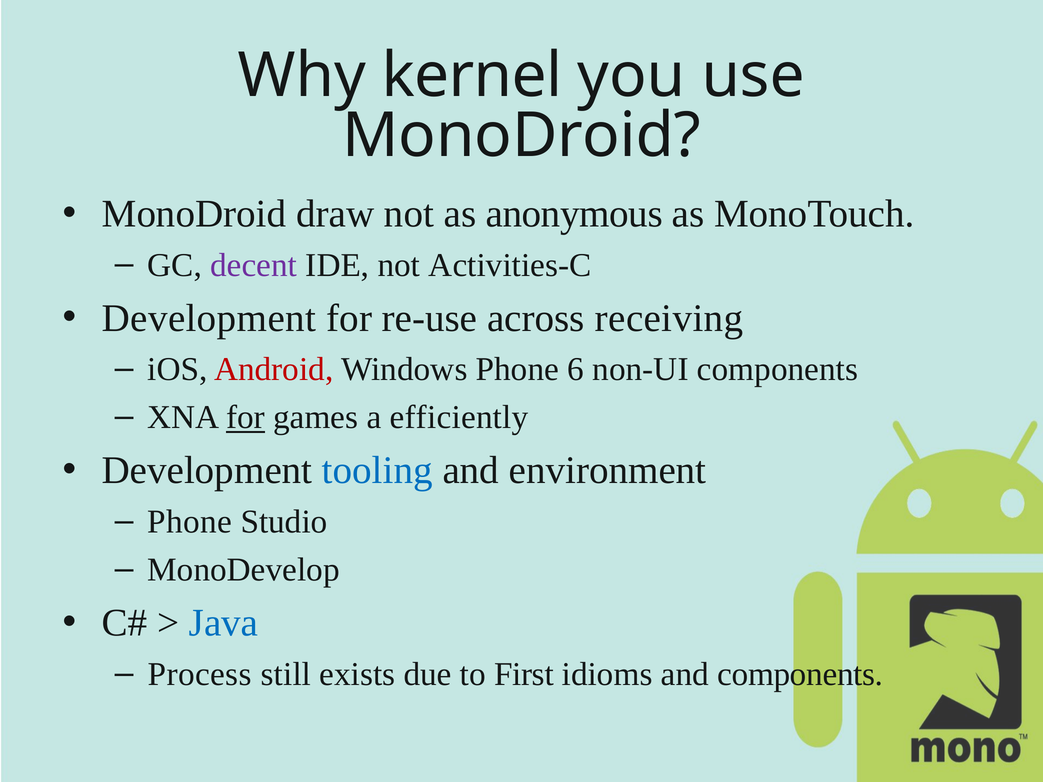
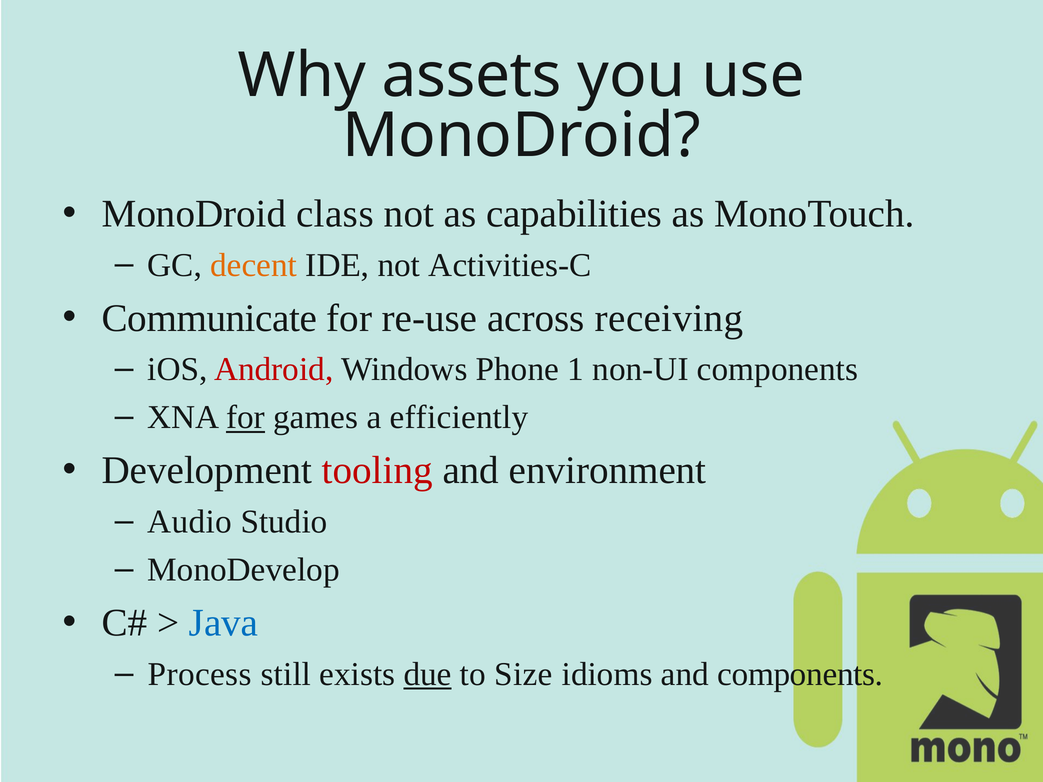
kernel: kernel -> assets (472, 76)
draw: draw -> class (335, 214)
anonymous: anonymous -> capabilities (574, 214)
decent colour: purple -> orange (254, 265)
Development: Development -> Communicate (209, 318)
6: 6 -> 1 (576, 369)
tooling colour: blue -> red (377, 471)
Phone: Phone -> Audio (190, 522)
due underline: none -> present (428, 674)
First: First -> Size (524, 674)
